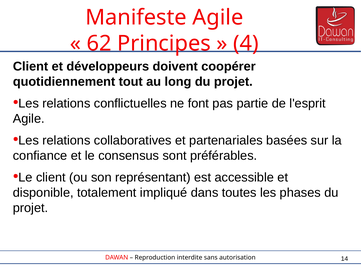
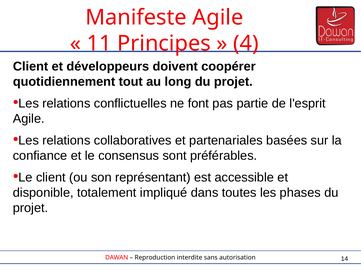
62: 62 -> 11 (99, 44)
